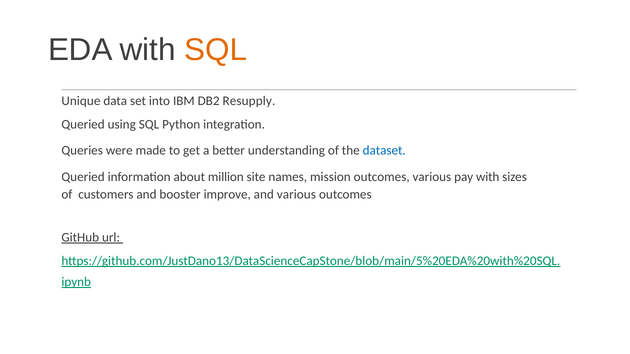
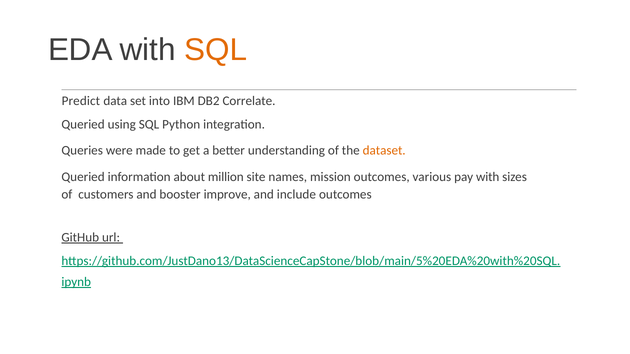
Unique: Unique -> Predict (81, 101)
Resupply: Resupply -> Correlate (249, 101)
dataset colour: blue -> orange (384, 151)
and various: various -> include (296, 195)
